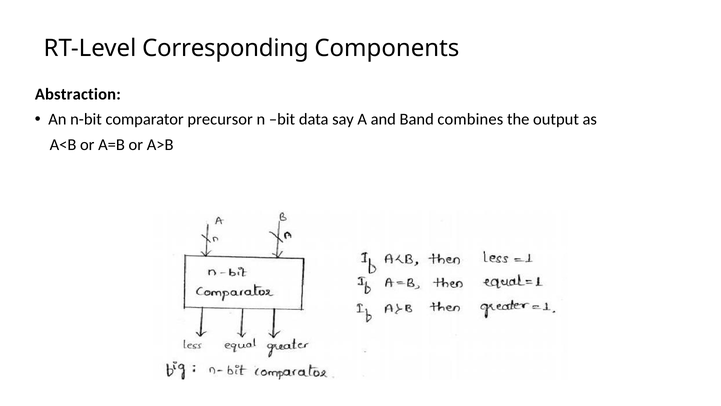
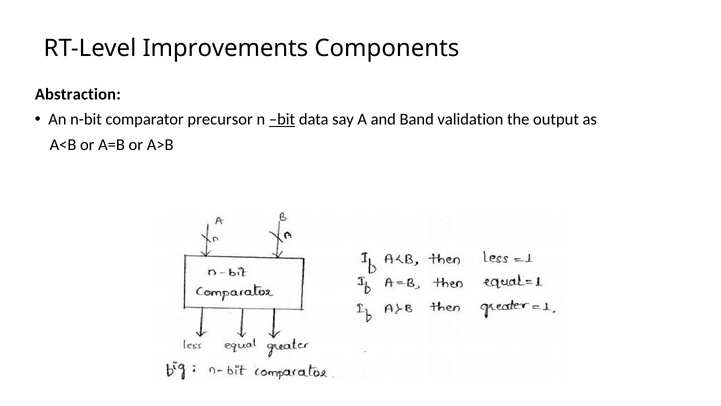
Corresponding: Corresponding -> Improvements (225, 48)
bit underline: none -> present (282, 119)
combines: combines -> validation (470, 119)
